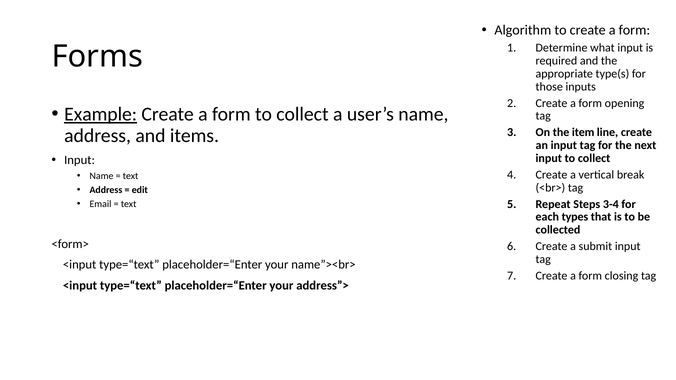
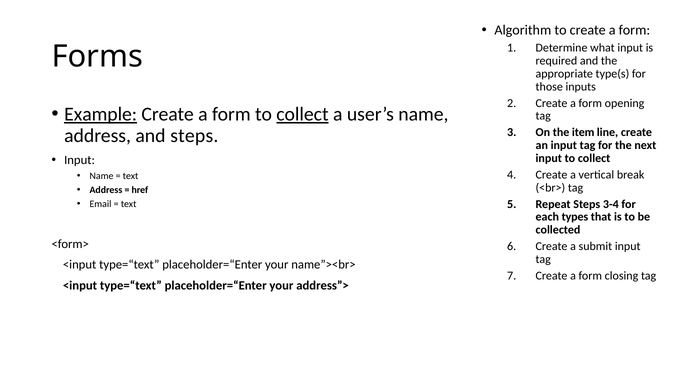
collect underline: none -> present (302, 114)
and items: items -> steps (194, 136)
edit: edit -> href (140, 190)
